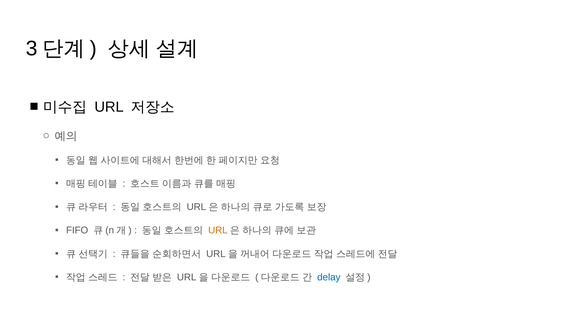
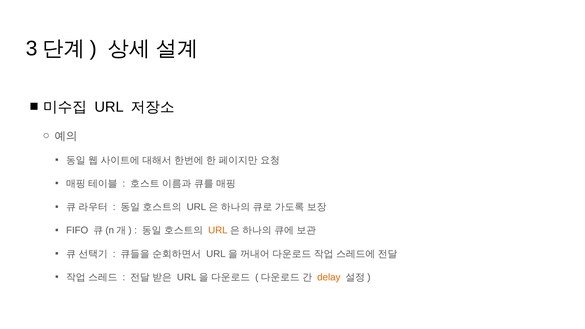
delay colour: blue -> orange (329, 277)
